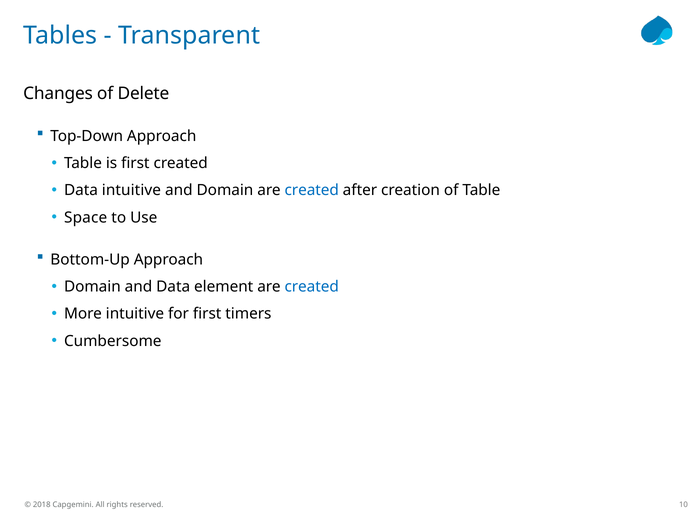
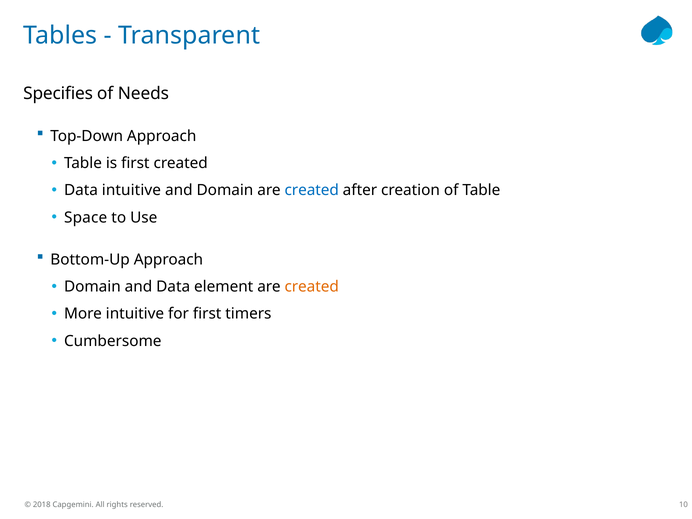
Changes: Changes -> Specifies (58, 94)
Delete: Delete -> Needs (143, 94)
created colour: blue -> orange (312, 287)
